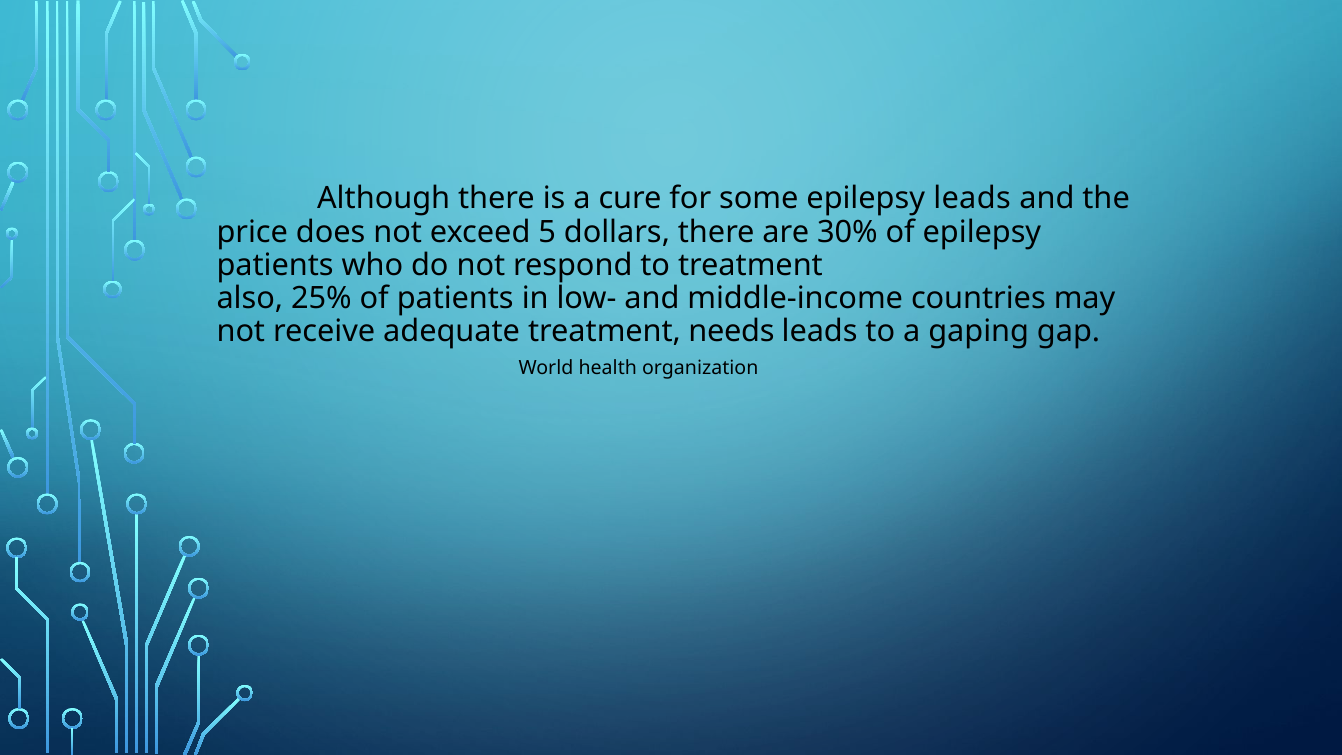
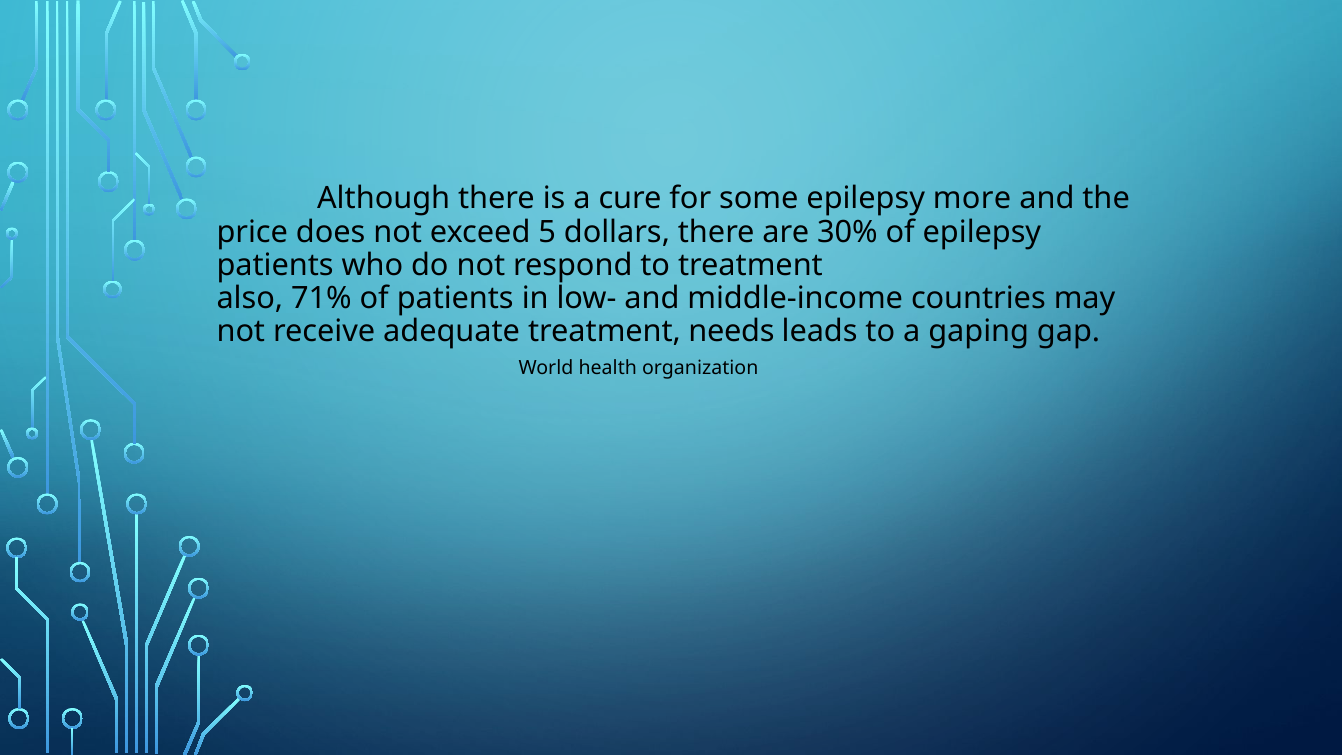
epilepsy leads: leads -> more (972, 199)
25%: 25% -> 71% (321, 298)
